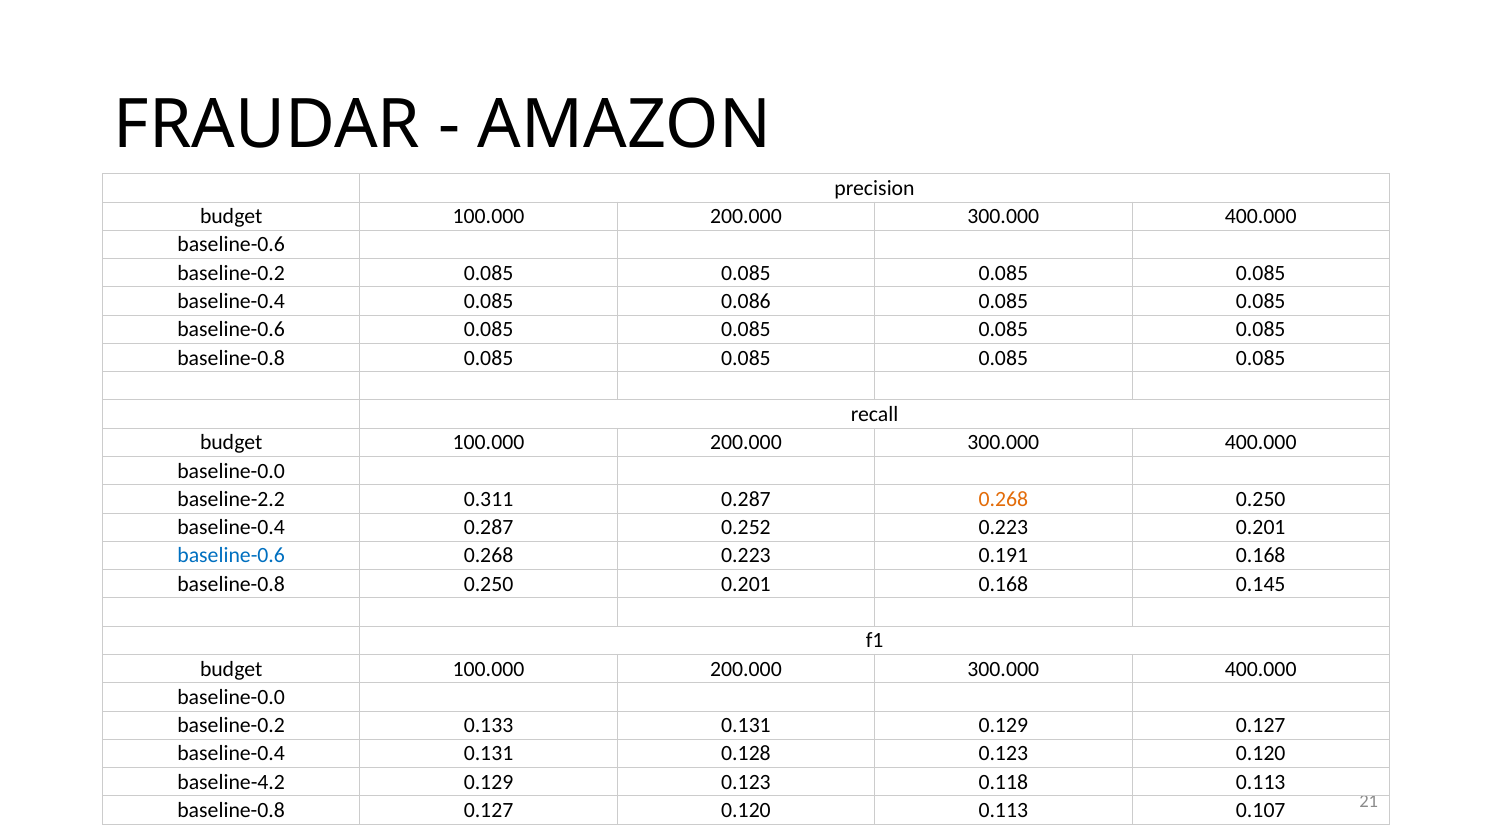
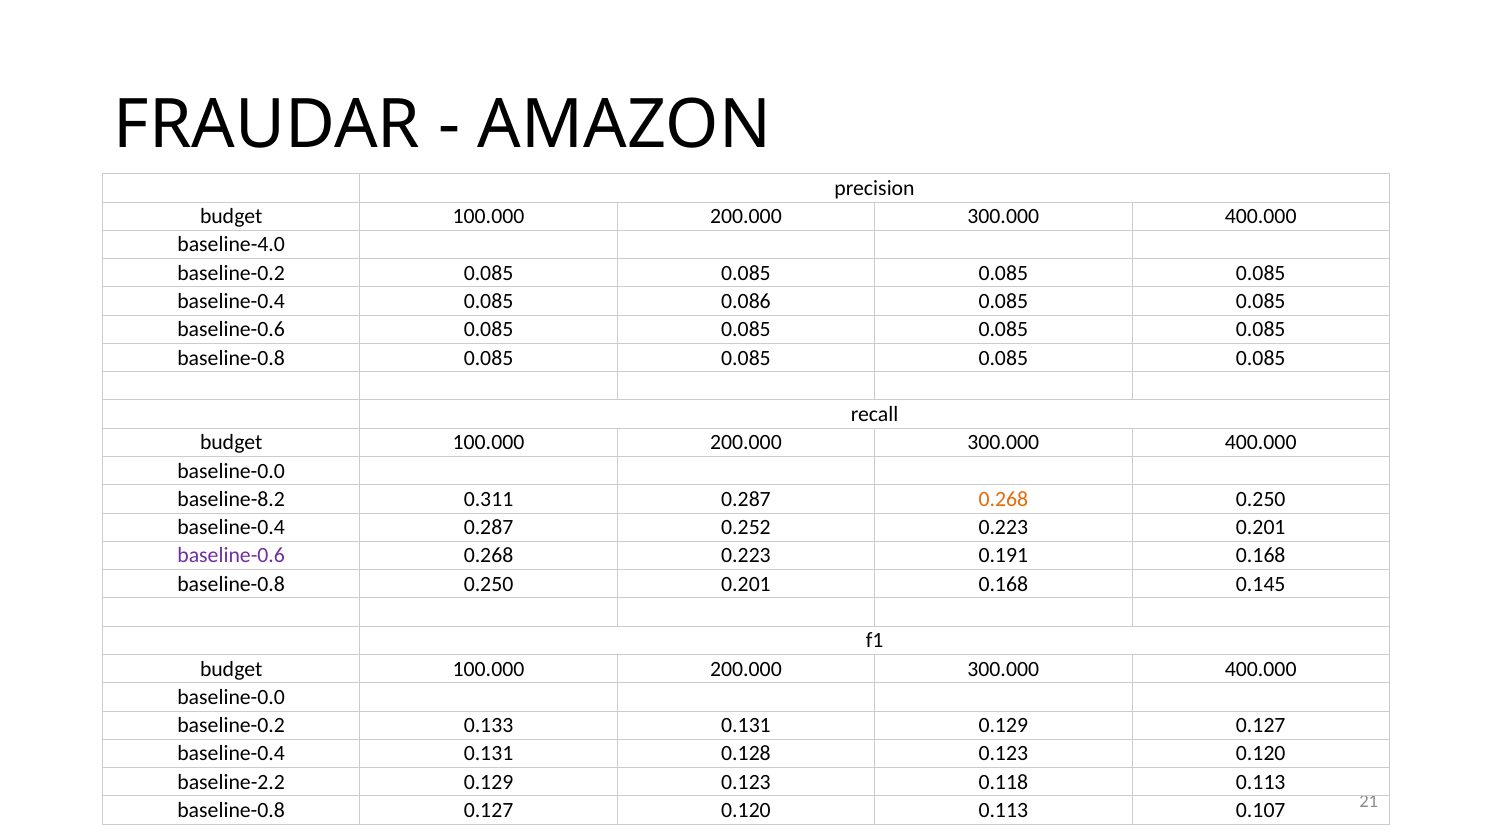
baseline-0.6: baseline-0.6 -> baseline-4.0 (231, 245)
baseline-2.2: baseline-2.2 -> baseline-8.2 (231, 499)
baseline-0.6 colour: blue -> purple (231, 556)
baseline-4.2: baseline-4.2 -> baseline-2.2 (231, 782)
